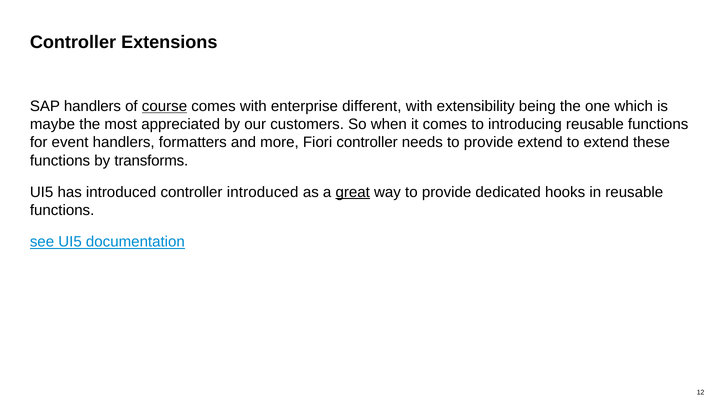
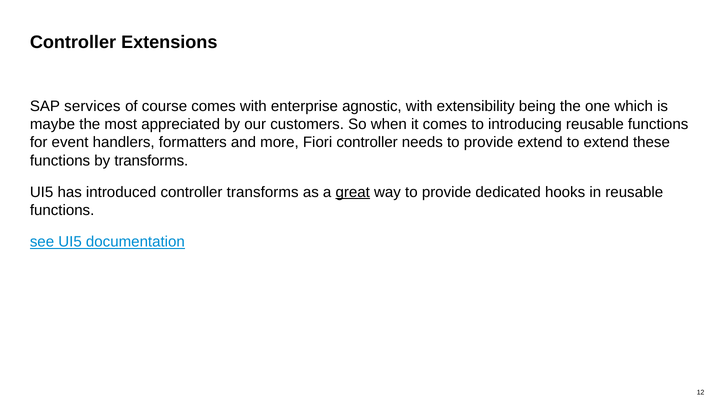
SAP handlers: handlers -> services (92, 106)
course underline: present -> none (165, 106)
different: different -> agnostic (372, 106)
controller introduced: introduced -> transforms (263, 192)
